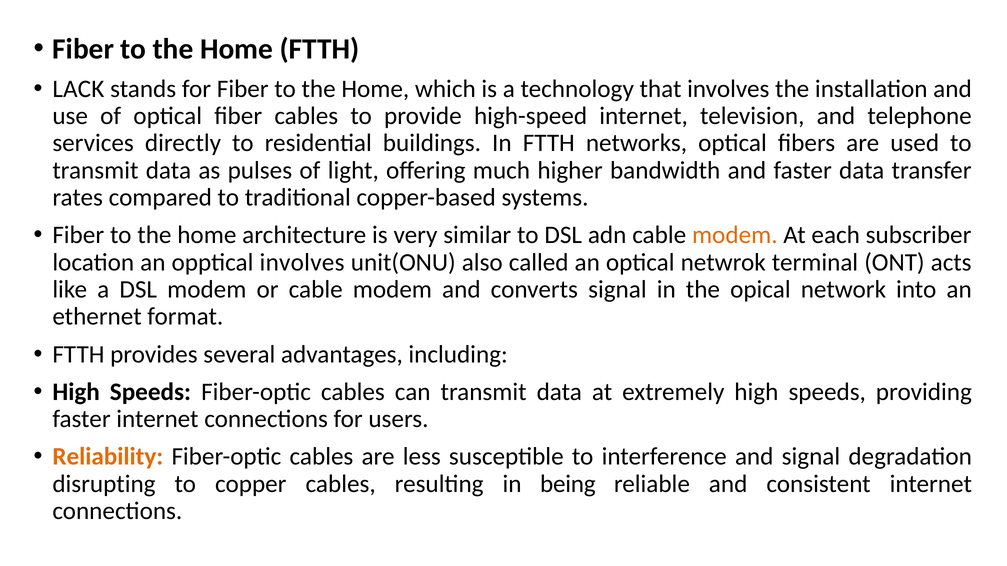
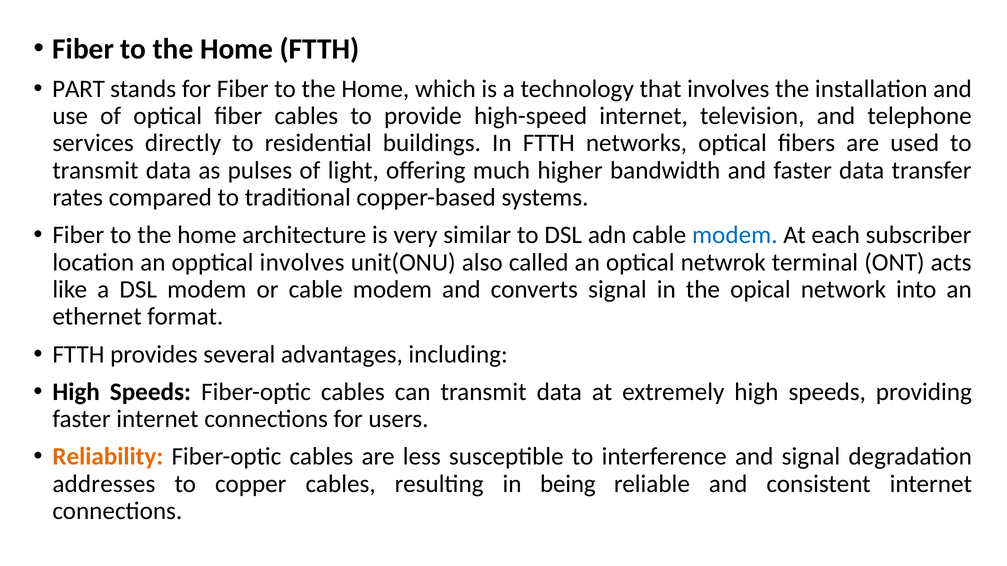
LACK: LACK -> PART (79, 89)
modem colour: orange -> blue (735, 235)
disrupting: disrupting -> addresses (104, 484)
